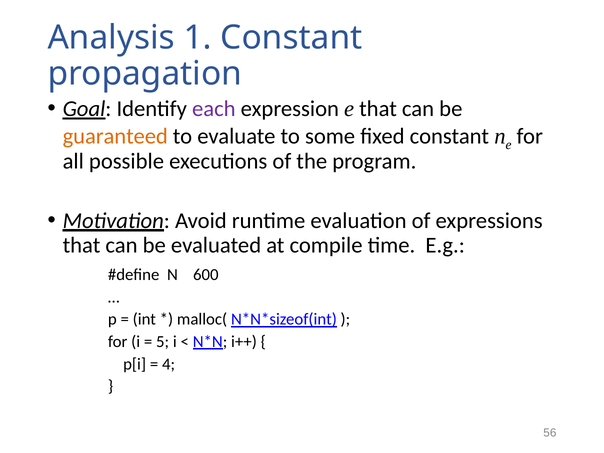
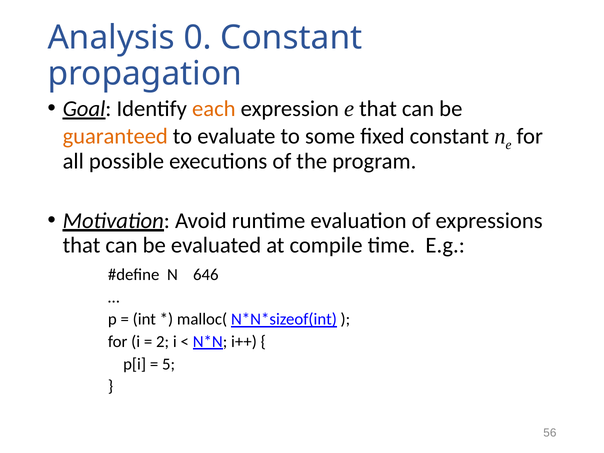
1: 1 -> 0 (198, 38)
each colour: purple -> orange (214, 109)
600: 600 -> 646 (206, 275)
5: 5 -> 2 (163, 342)
4: 4 -> 5 (169, 364)
